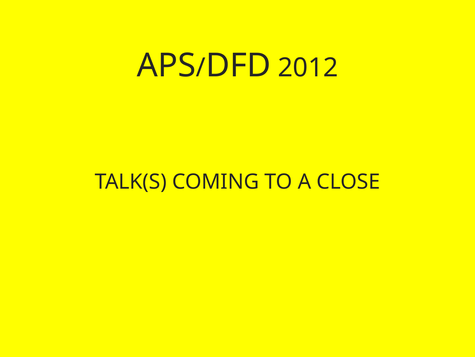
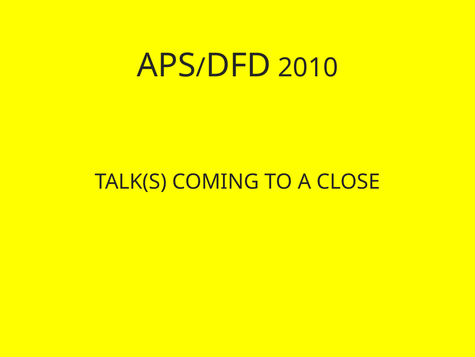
2012: 2012 -> 2010 (308, 68)
